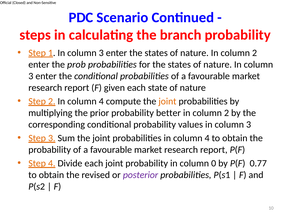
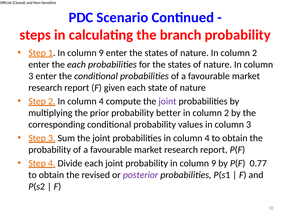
1 In column 3: 3 -> 9 (101, 53)
the prob: prob -> each (76, 65)
joint colour: orange -> purple (167, 101)
probability in column 0: 0 -> 9 (214, 163)
